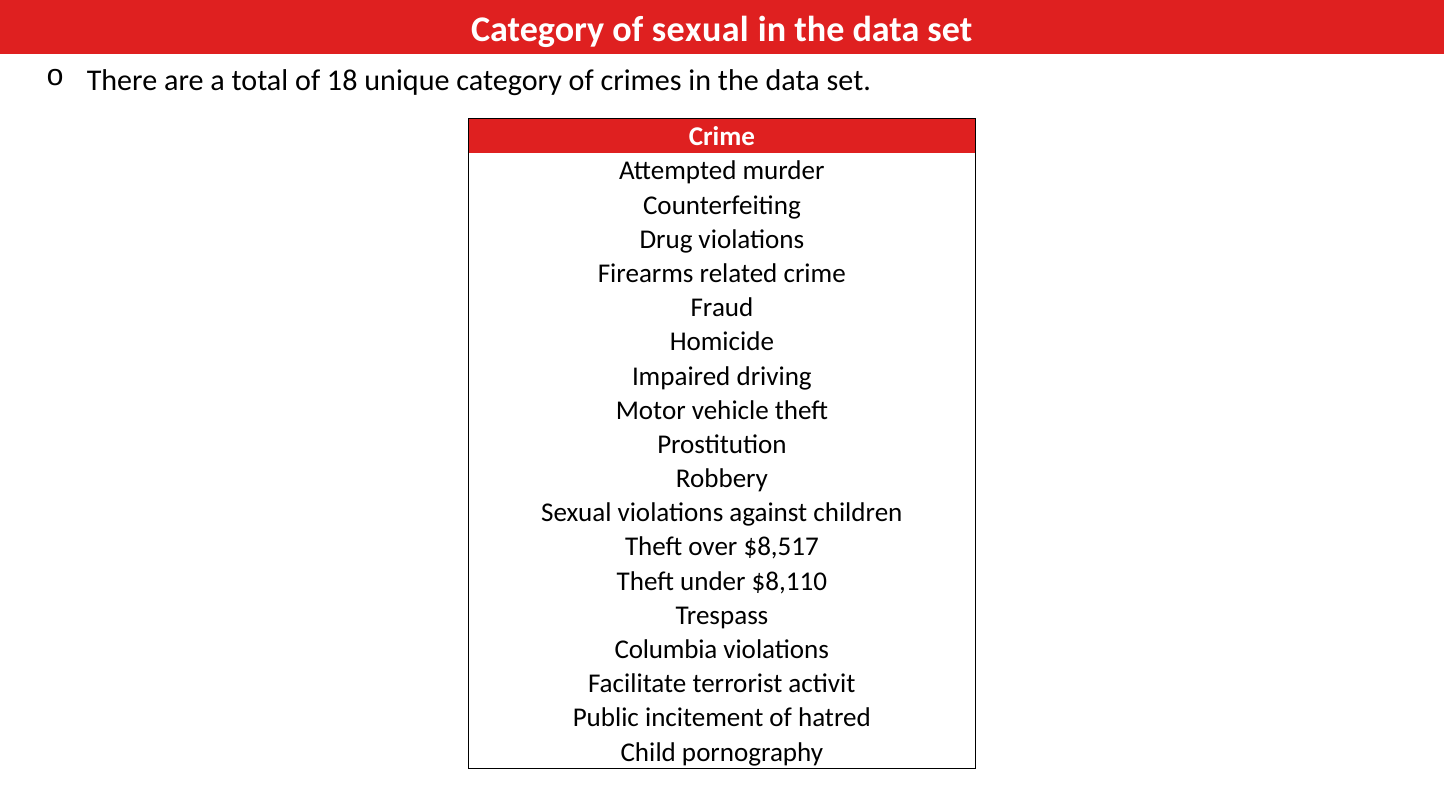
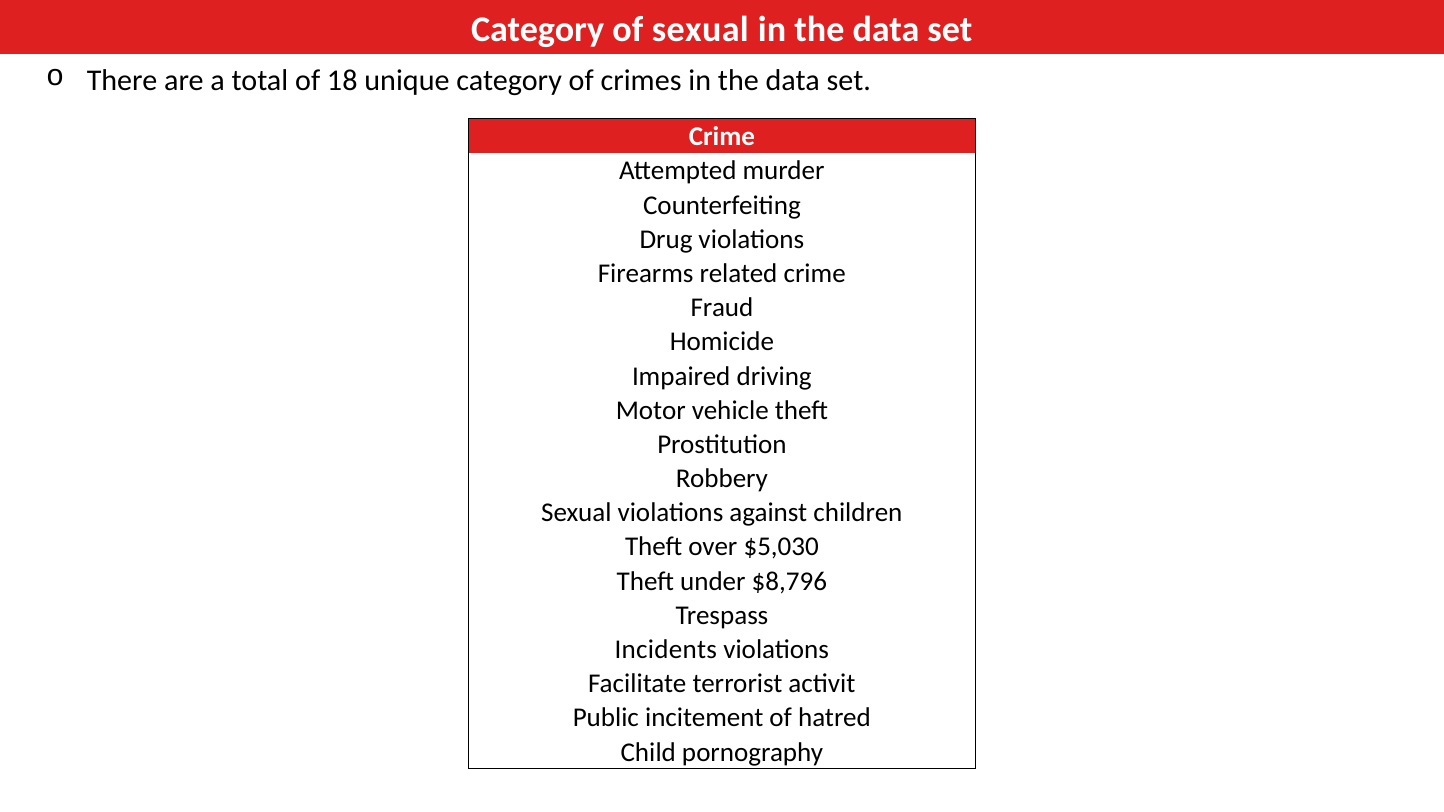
$8,517: $8,517 -> $5,030 (781, 547)
$8,110: $8,110 -> $8,796 (789, 581)
Columbia: Columbia -> Incidents (666, 650)
